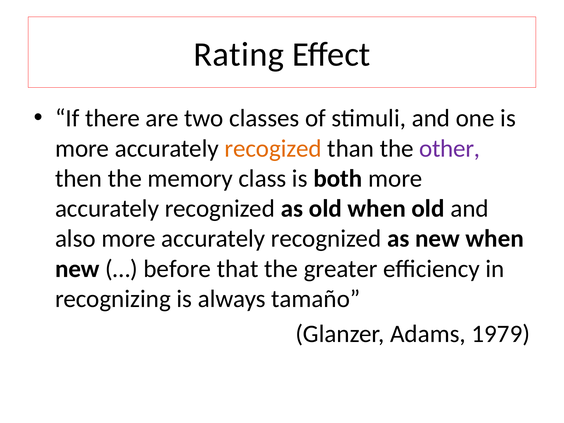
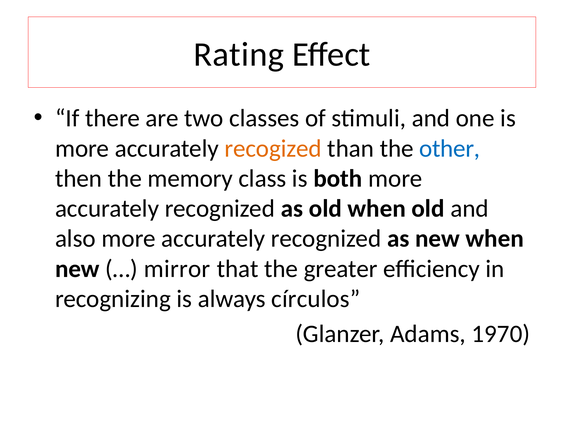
other colour: purple -> blue (450, 148)
before: before -> mirror (177, 269)
tamaño: tamaño -> círculos (316, 299)
1979: 1979 -> 1970 (501, 334)
